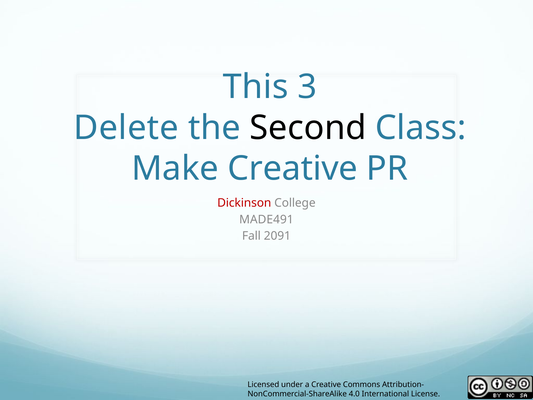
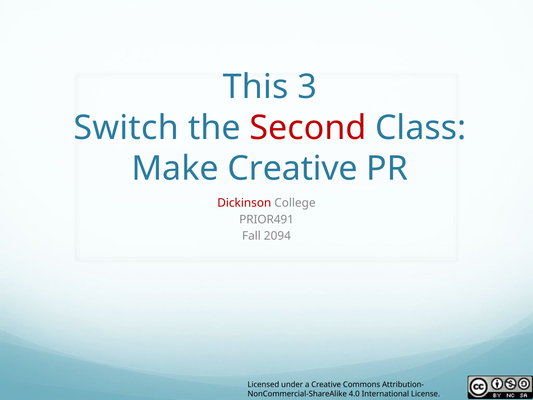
Delete: Delete -> Switch (126, 128)
Second colour: black -> red (308, 128)
MADE491: MADE491 -> PRIOR491 (267, 219)
2091: 2091 -> 2094 (277, 236)
